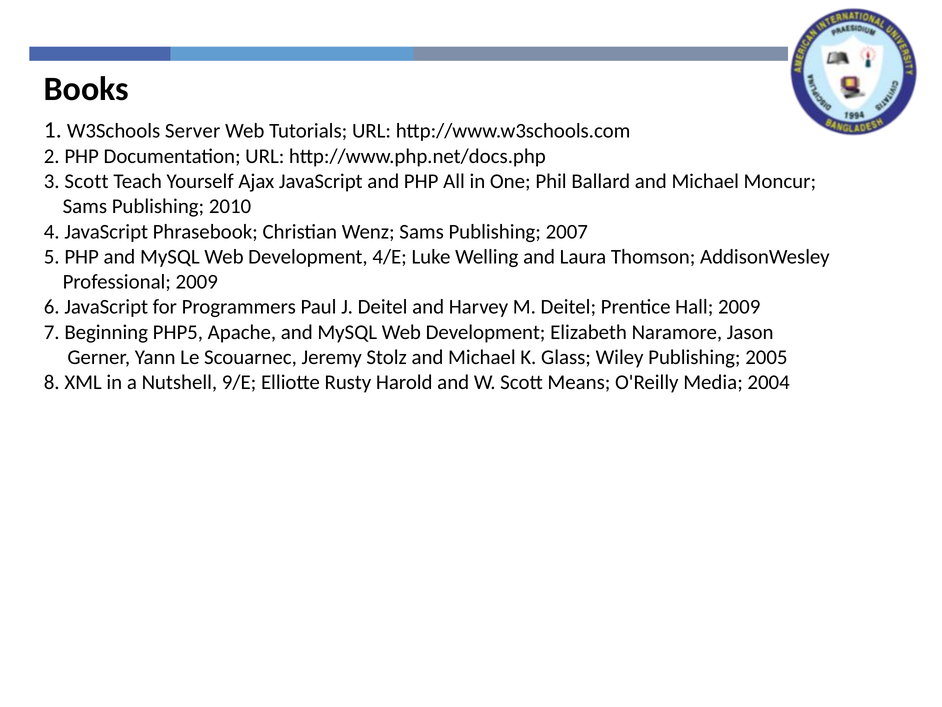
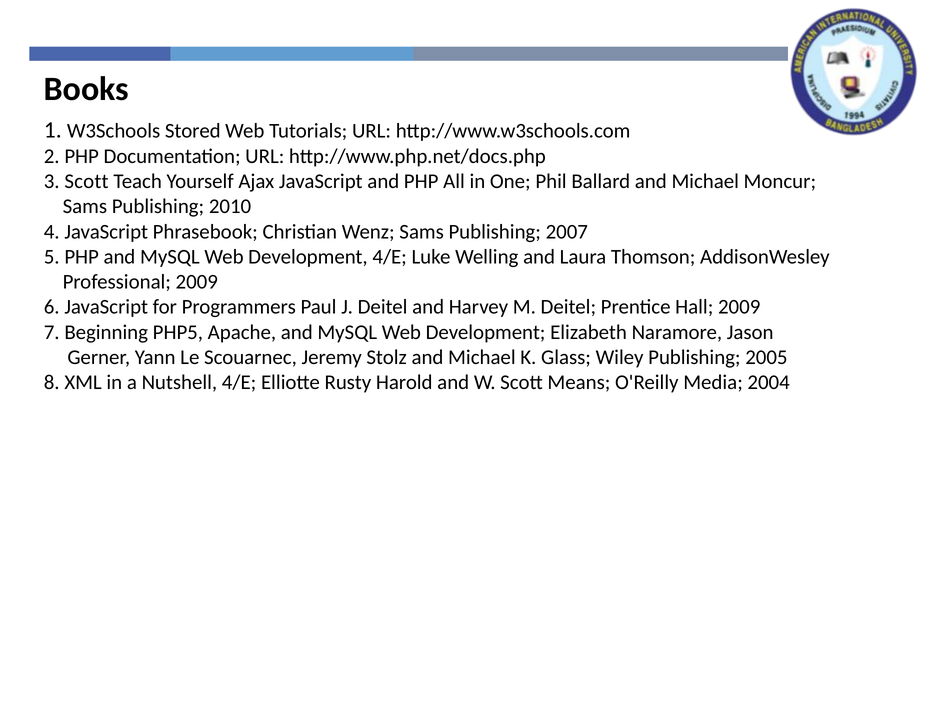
Server: Server -> Stored (193, 131)
Nutshell 9/E: 9/E -> 4/E (239, 382)
